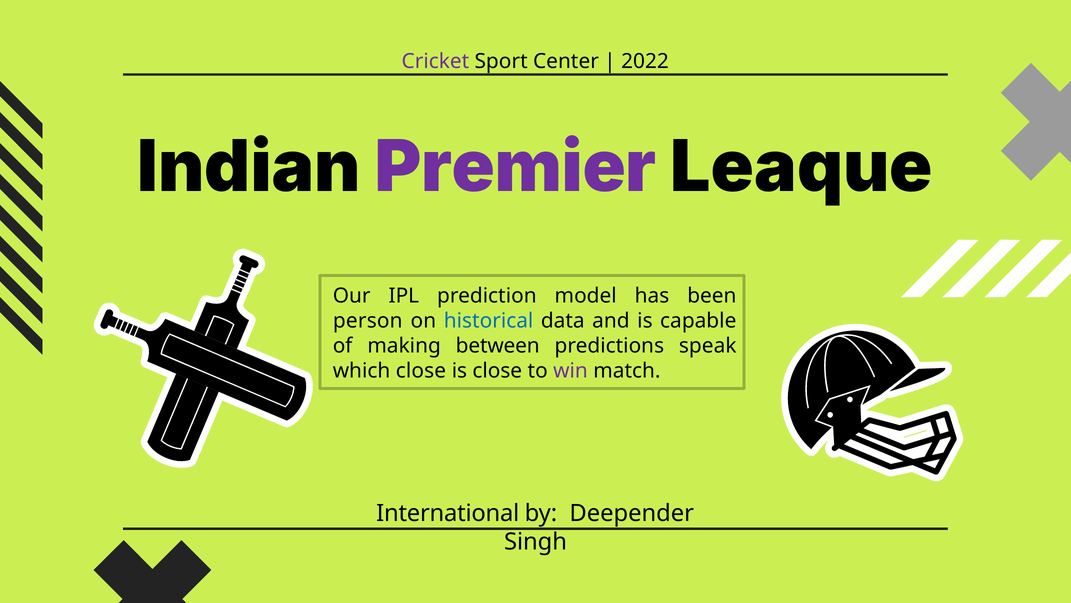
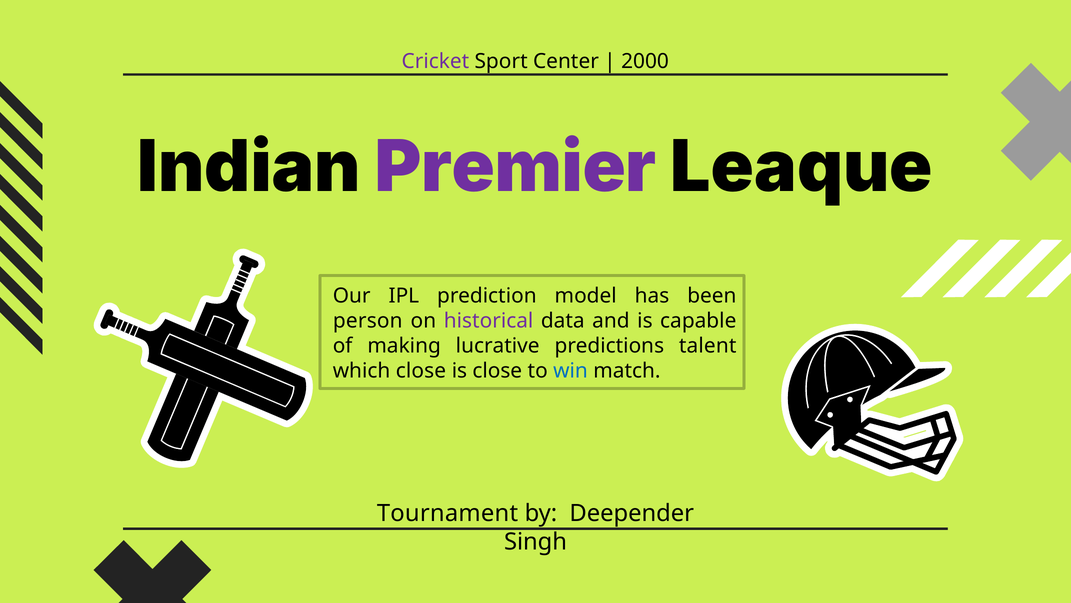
2022: 2022 -> 2000 (645, 61)
historical colour: blue -> purple (489, 320)
between: between -> lucrative (498, 345)
speak: speak -> talent (708, 345)
win colour: purple -> blue (570, 370)
International: International -> Tournament (448, 513)
